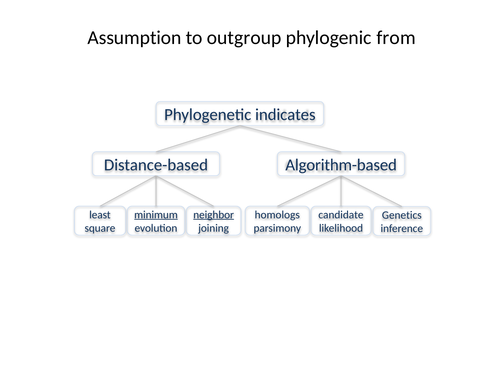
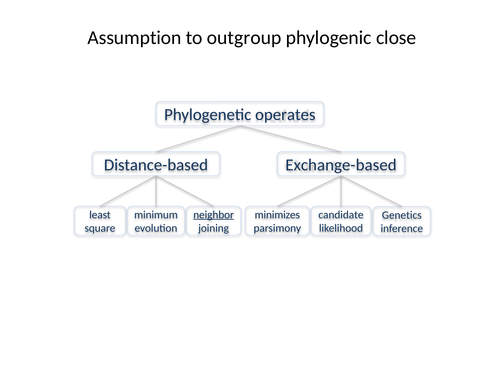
from: from -> close (396, 38)
indicates: indicates -> operates (285, 115)
Algorithm-based: Algorithm-based -> Exchange-based (341, 165)
minimum underline: present -> none (156, 215)
homologs: homologs -> minimizes (277, 215)
